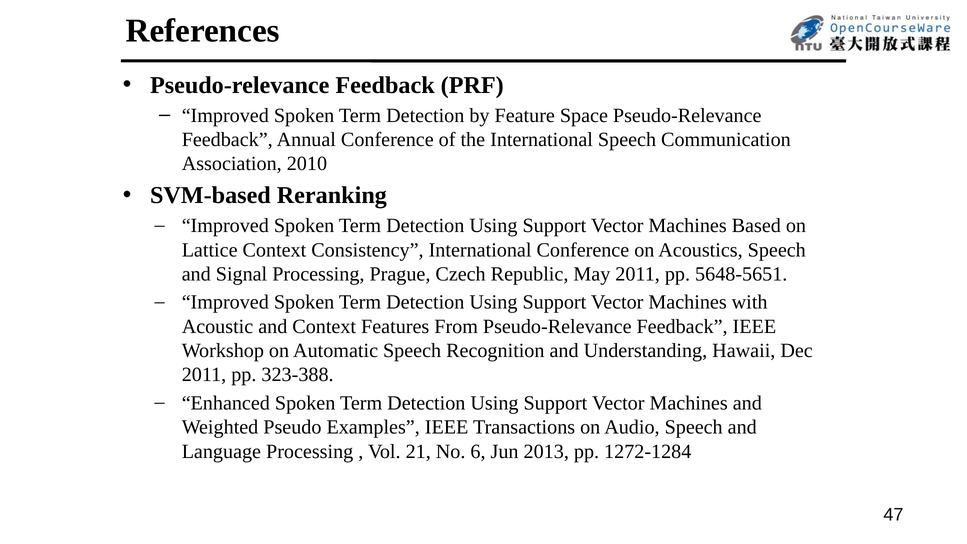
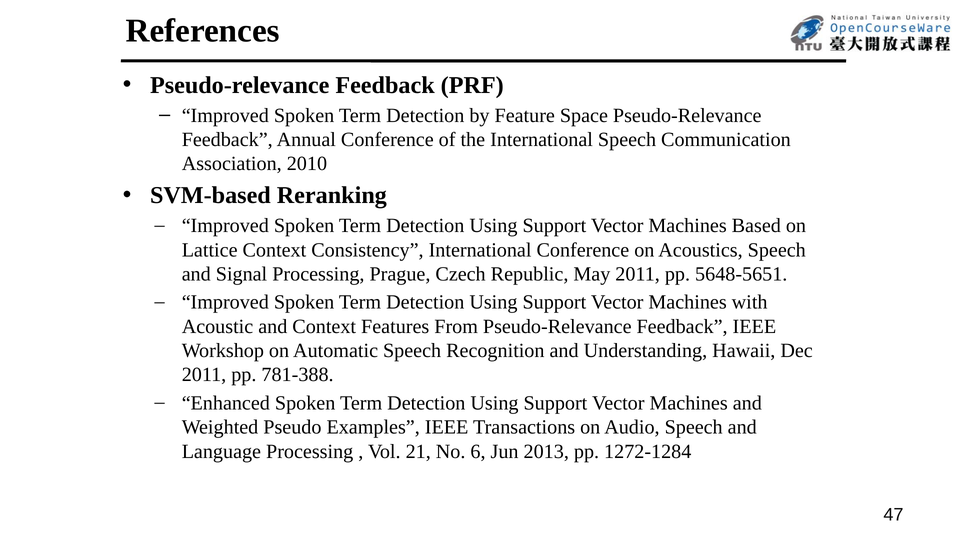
323-388: 323-388 -> 781-388 (298, 375)
